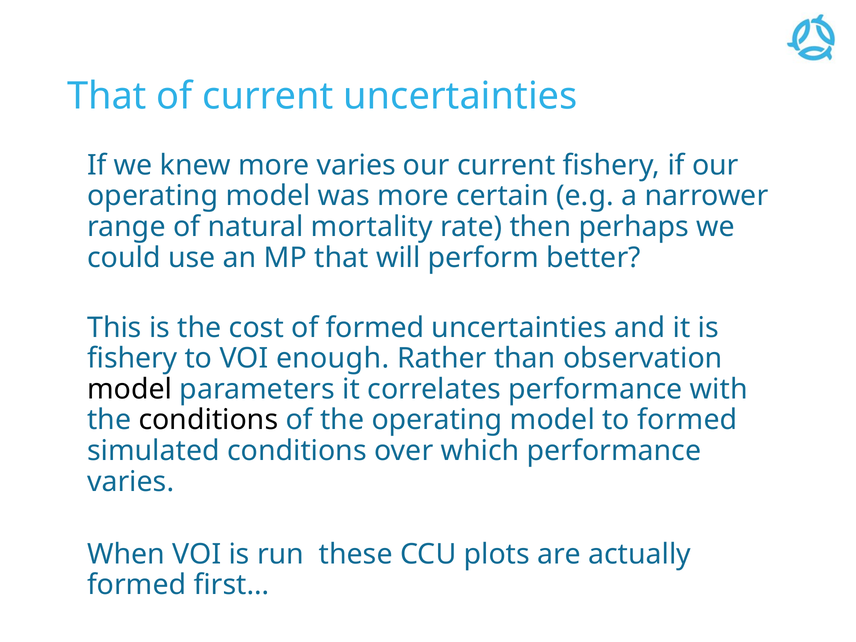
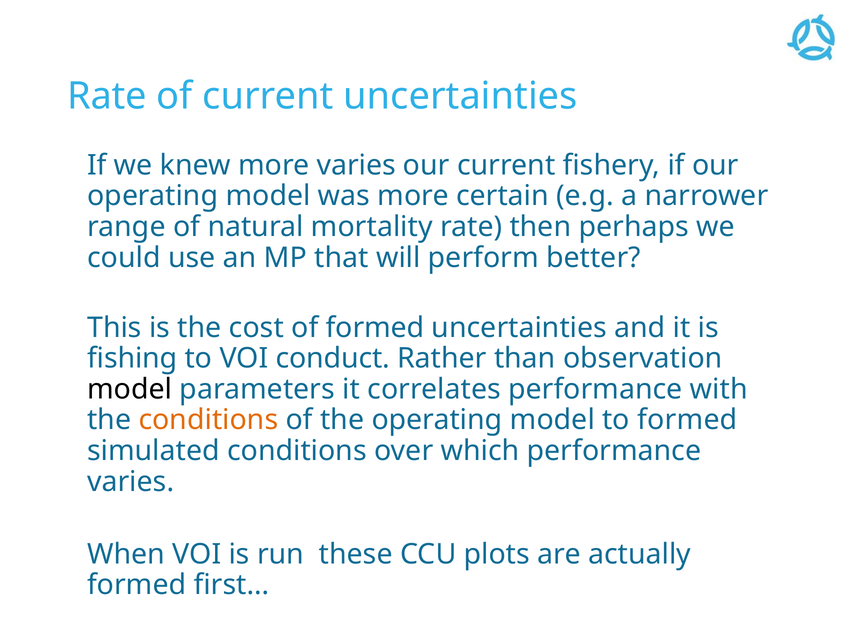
That: That -> Rate (107, 96)
fishery: fishery -> fishing (132, 358)
enough: enough -> conduct (333, 358)
conditions colour: black -> orange (208, 420)
